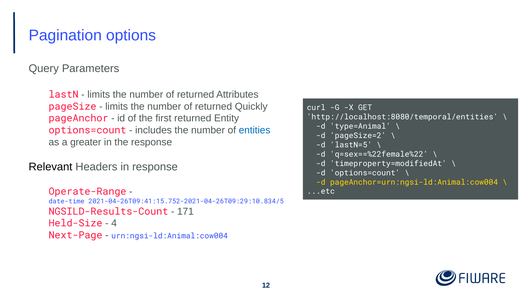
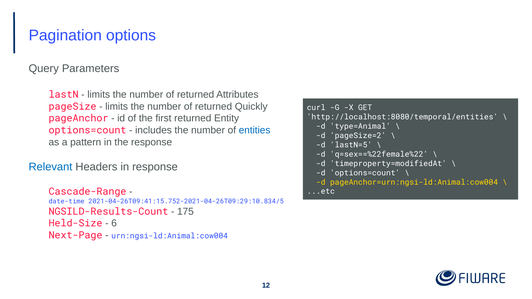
greater: greater -> pattern (86, 142)
Relevant colour: black -> blue (51, 167)
Operate-Range: Operate-Range -> Cascade-Range (87, 192)
171: 171 -> 175 (185, 212)
4: 4 -> 6 (114, 224)
